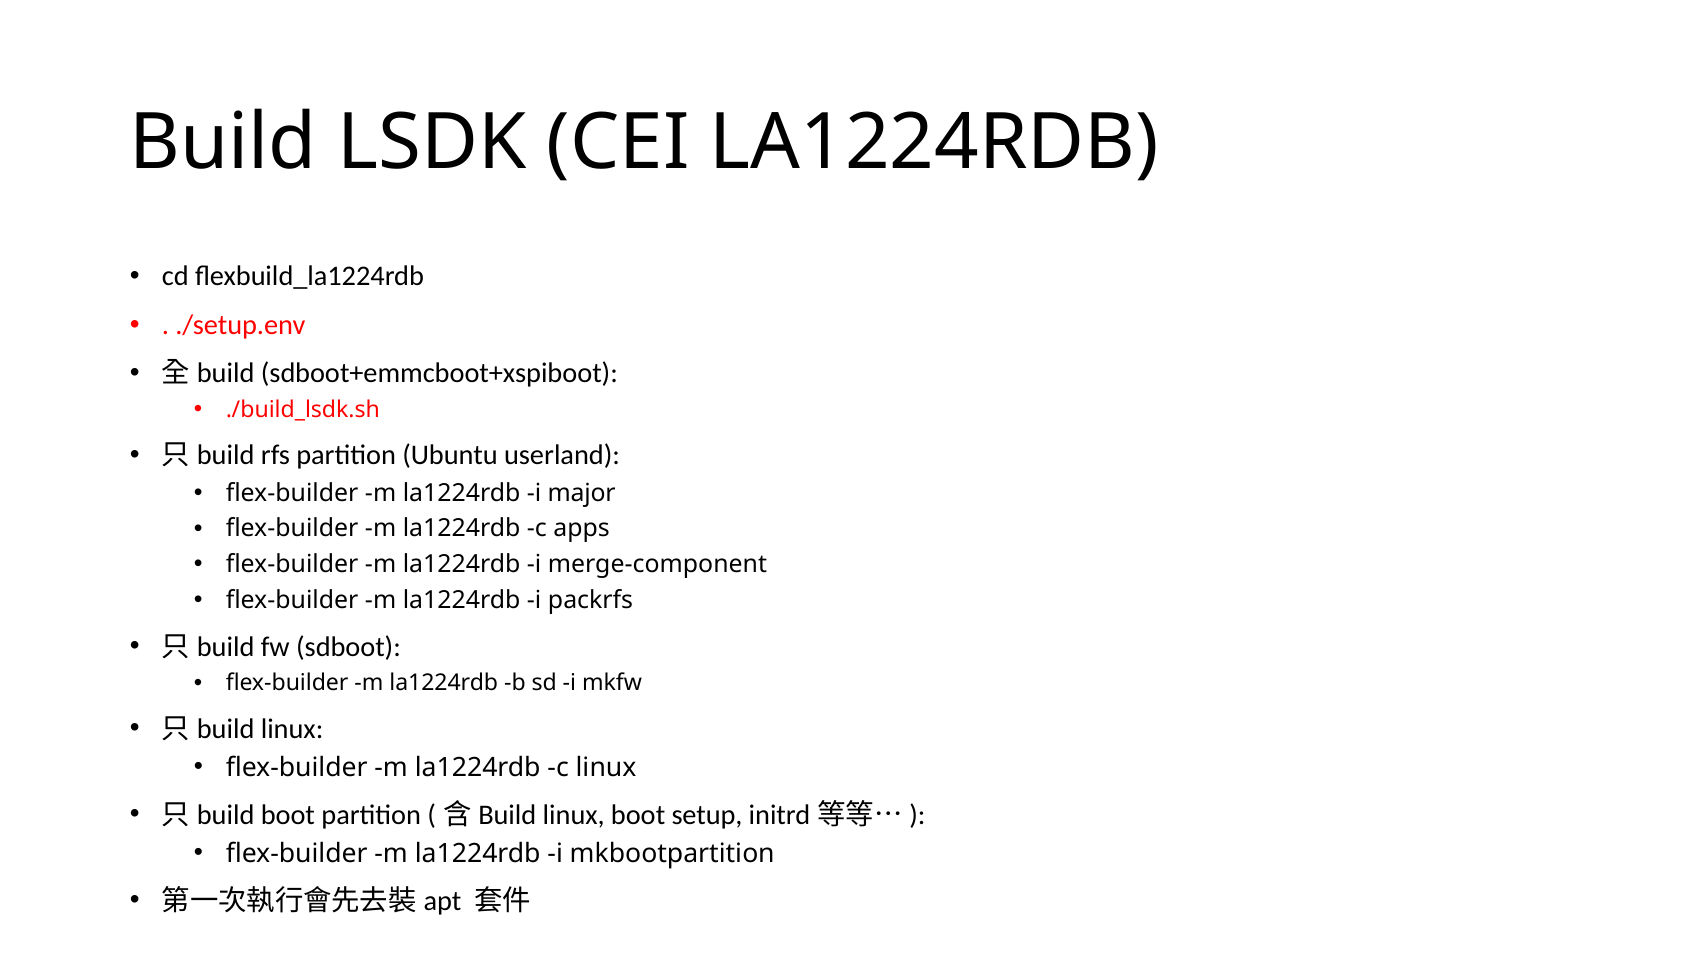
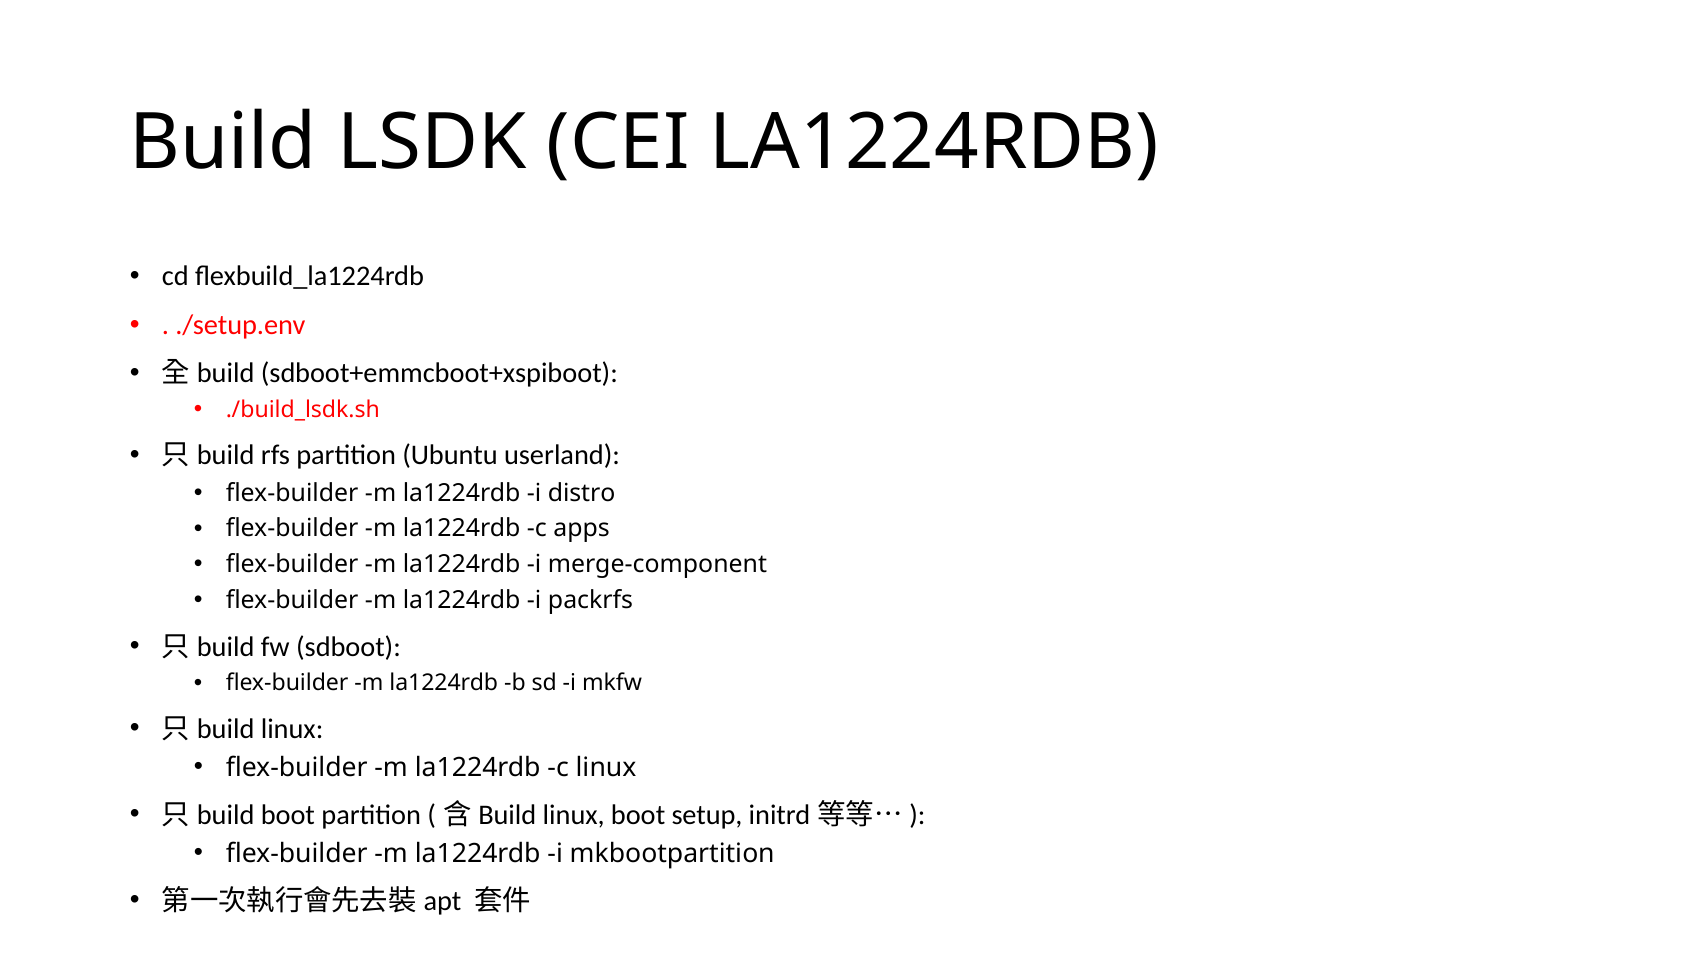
major: major -> distro (582, 493)
